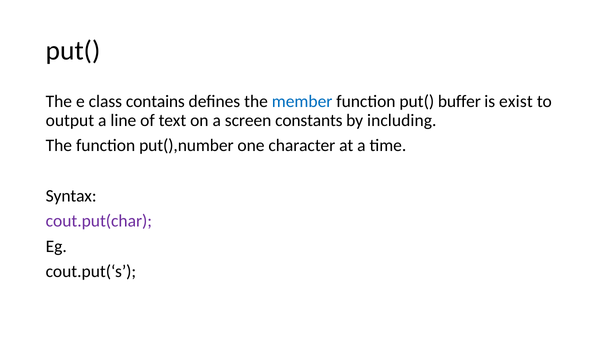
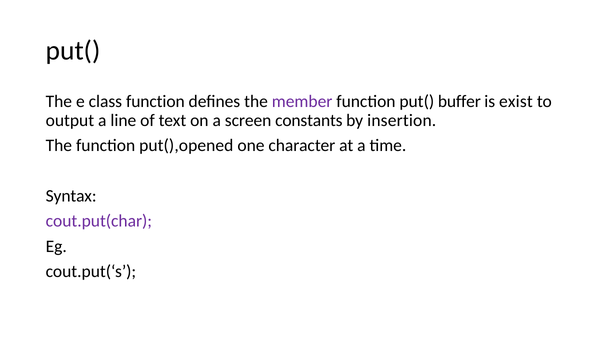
class contains: contains -> function (155, 101)
member colour: blue -> purple (302, 101)
including: including -> insertion (402, 120)
put(),number: put(),number -> put(),opened (186, 145)
